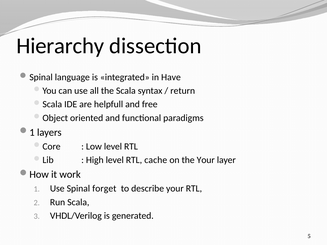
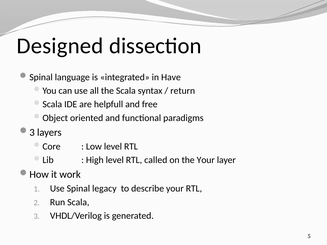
Hierarchy: Hierarchy -> Designed (60, 46)
1: 1 -> 3 (32, 132)
cache: cache -> called (156, 160)
forget: forget -> legacy (104, 189)
